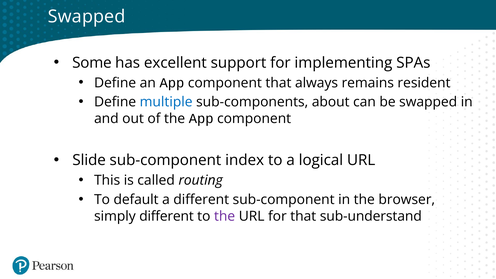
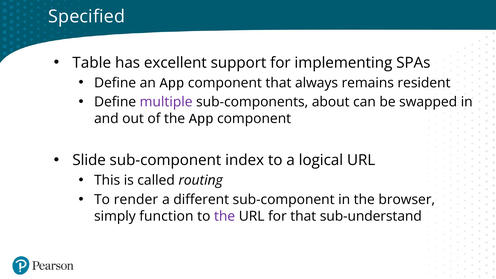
Swapped: Swapped -> Specified (87, 16)
Some: Some -> Table (92, 63)
multiple colour: blue -> purple (166, 102)
default: default -> render (136, 200)
simply different: different -> function (166, 216)
